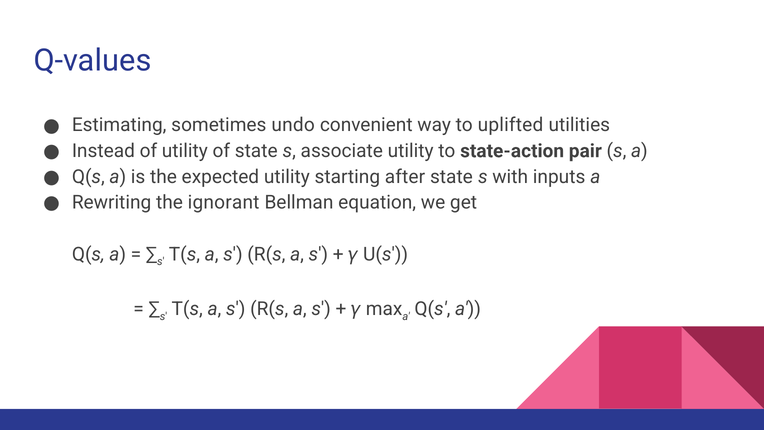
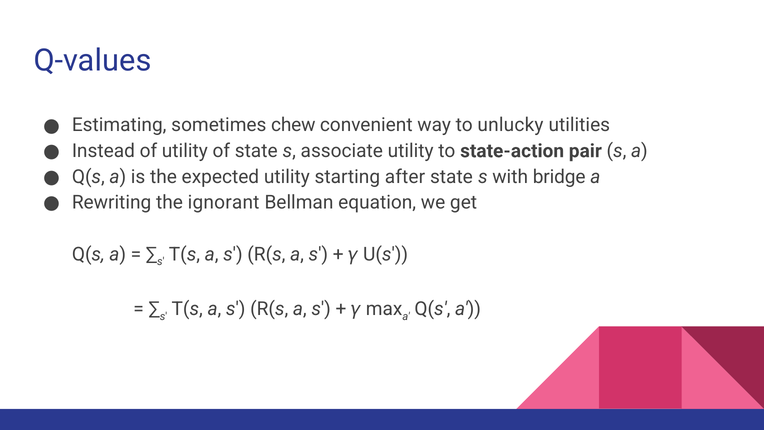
undo: undo -> chew (293, 125)
uplifted: uplifted -> unlucky (511, 125)
inputs: inputs -> bridge (559, 177)
